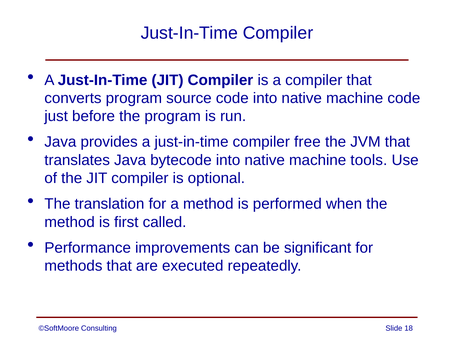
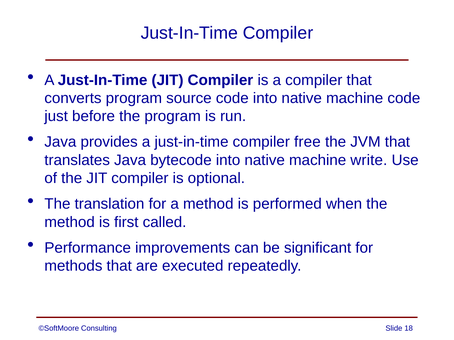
tools: tools -> write (369, 160)
